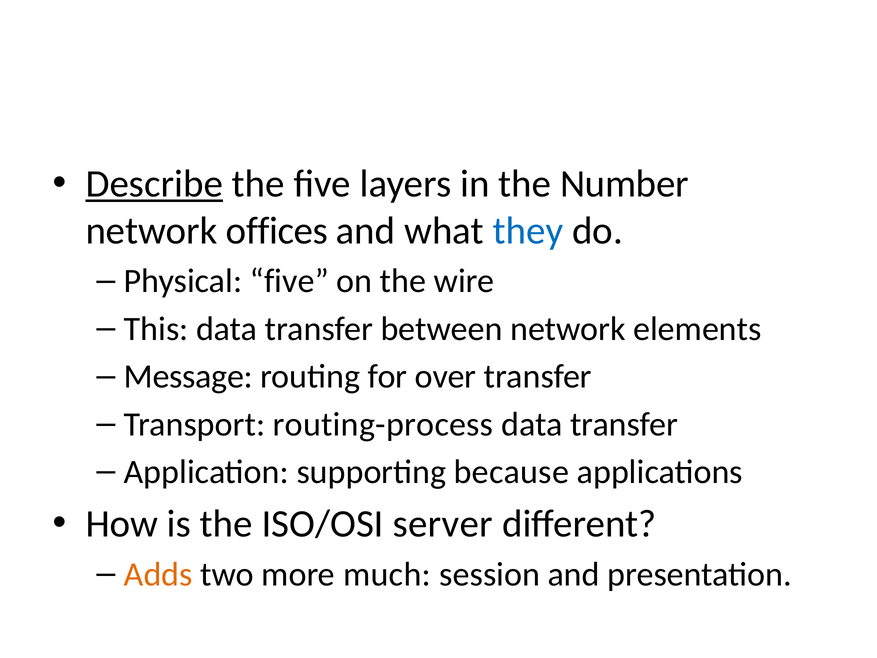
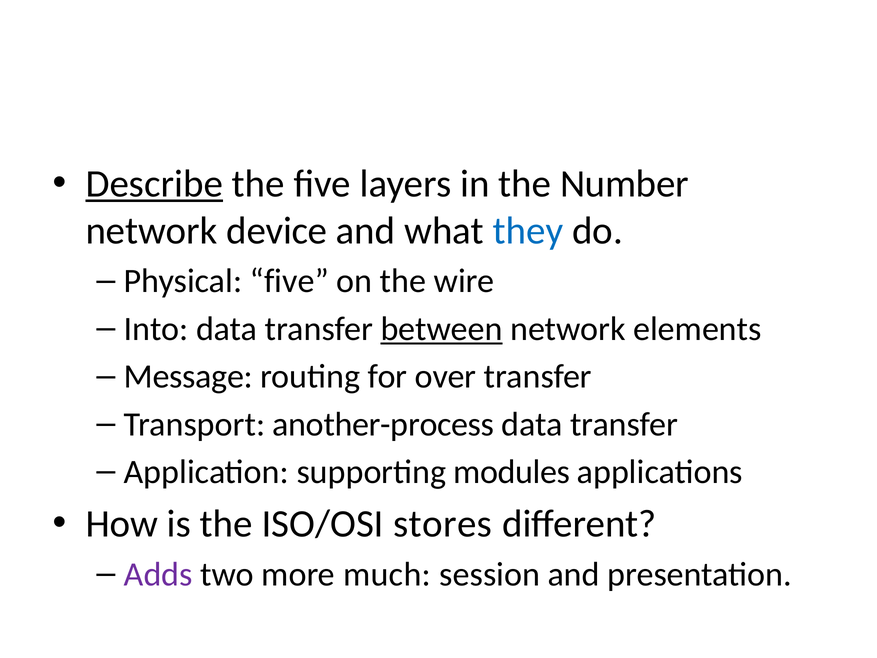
offices: offices -> device (277, 231)
This: This -> Into (156, 329)
between underline: none -> present (442, 329)
routing-process: routing-process -> another-process (383, 424)
because: because -> modules (512, 472)
server: server -> stores (443, 524)
Adds colour: orange -> purple (158, 574)
